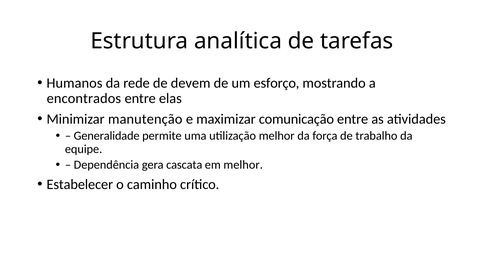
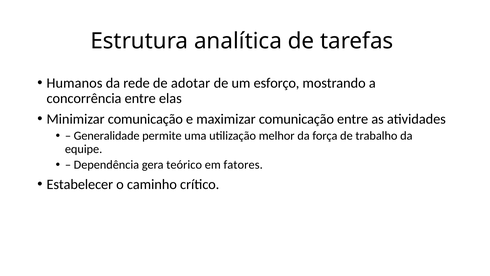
devem: devem -> adotar (191, 83)
encontrados: encontrados -> concorrência (84, 98)
Minimizar manutenção: manutenção -> comunicação (145, 119)
cascata: cascata -> teórico (184, 165)
em melhor: melhor -> fatores (243, 165)
